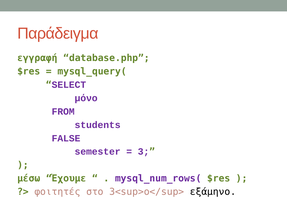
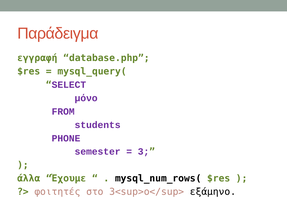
FALSE: FALSE -> PHONE (66, 138)
μέσω: μέσω -> άλλα (29, 179)
mysql_num_rows( colour: purple -> black (158, 179)
